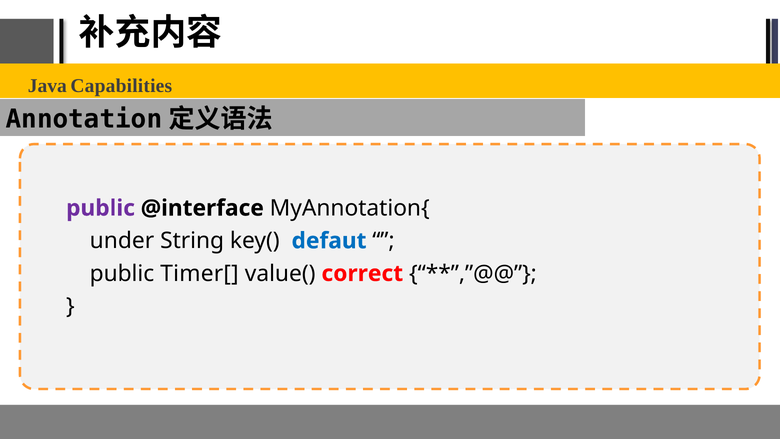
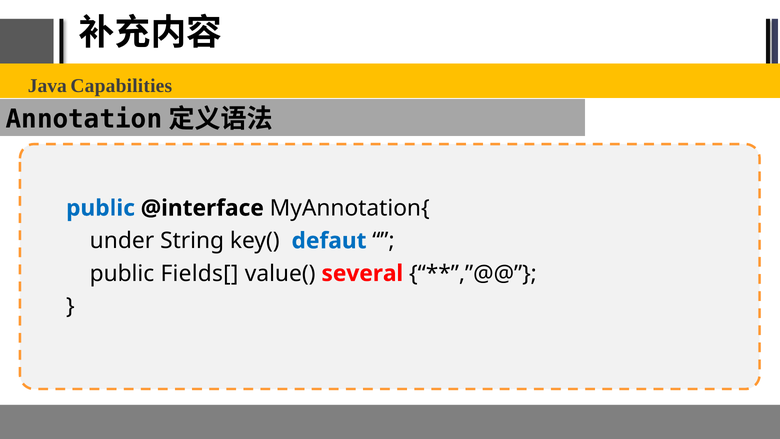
public colour: purple -> blue (101, 208)
Timer[: Timer[ -> Fields[ (199, 273)
correct: correct -> several (362, 273)
